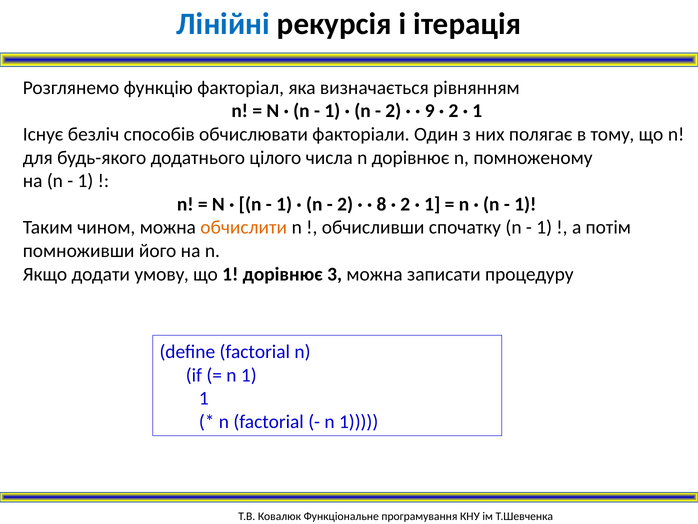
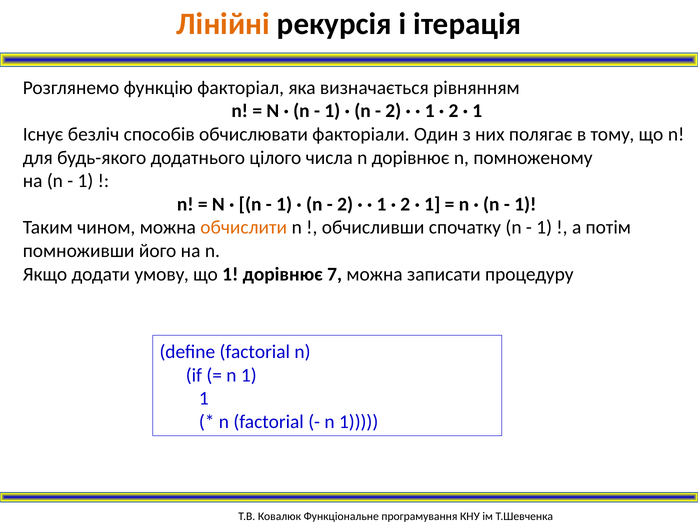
Лінійні colour: blue -> orange (223, 24)
9: 9 -> 1 (430, 111)
8: 8 -> 1 (381, 204)
3: 3 -> 7 (335, 274)
